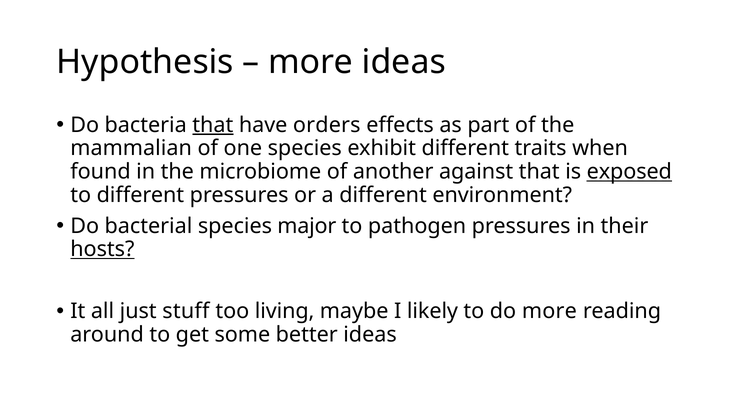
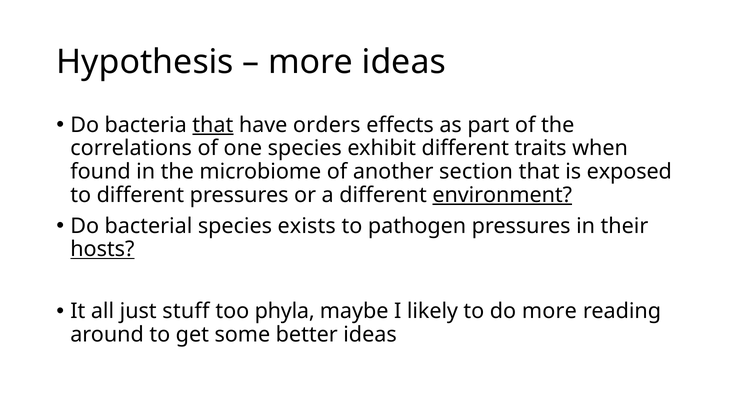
mammalian: mammalian -> correlations (131, 148)
against: against -> section (476, 172)
exposed underline: present -> none (629, 172)
environment underline: none -> present (502, 195)
major: major -> exists (307, 226)
living: living -> phyla (285, 311)
